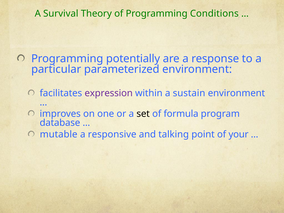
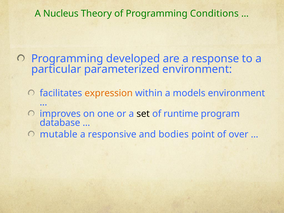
Survival: Survival -> Nucleus (61, 14)
potentially: potentially -> developed (133, 59)
expression colour: purple -> orange (109, 93)
sustain: sustain -> models (189, 93)
formula: formula -> runtime (181, 114)
talking: talking -> bodies (174, 134)
your: your -> over (238, 134)
